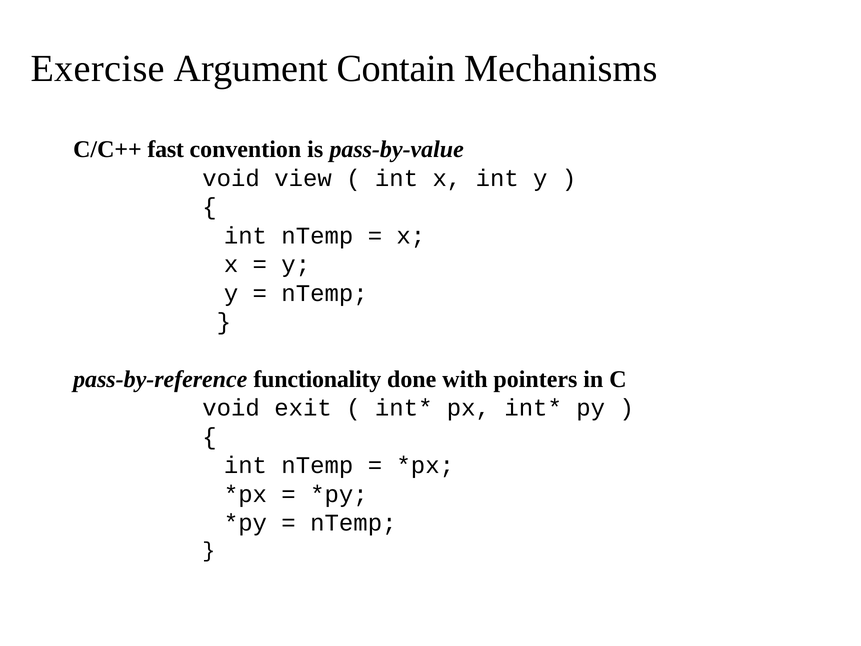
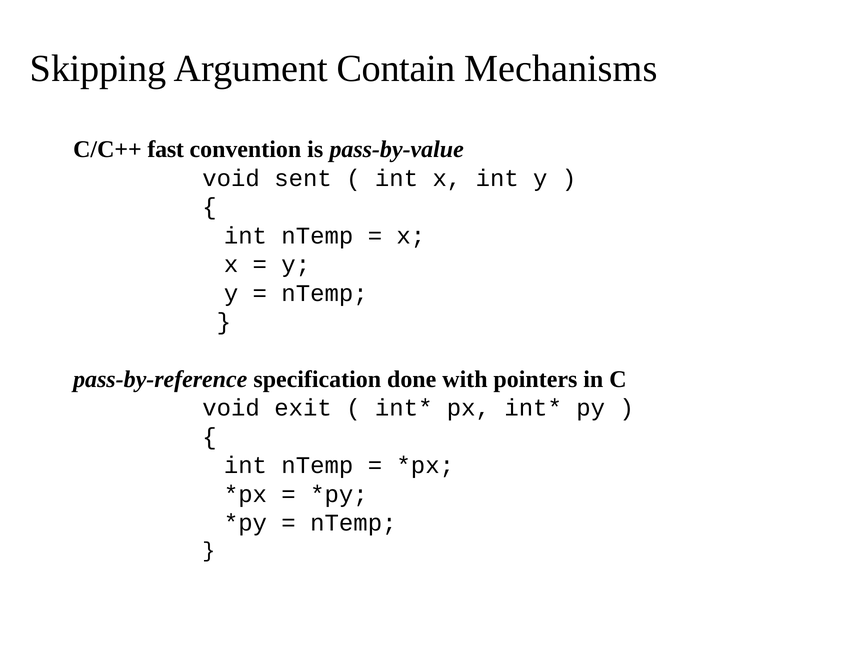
Exercise: Exercise -> Skipping (98, 68)
view: view -> sent (303, 178)
functionality: functionality -> specification (317, 379)
